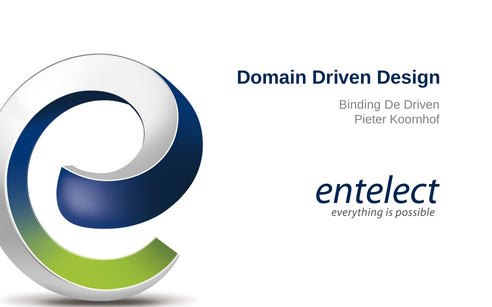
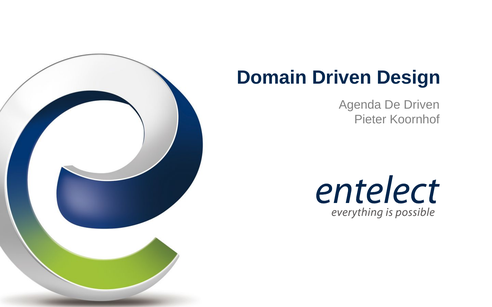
Binding: Binding -> Agenda (360, 105)
